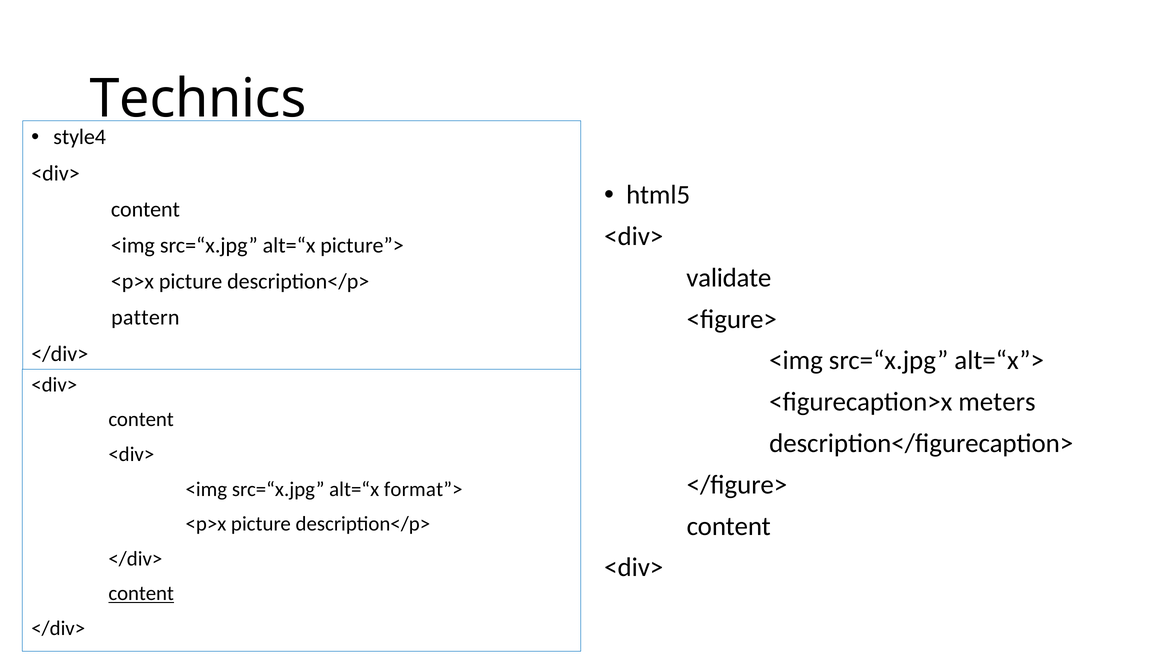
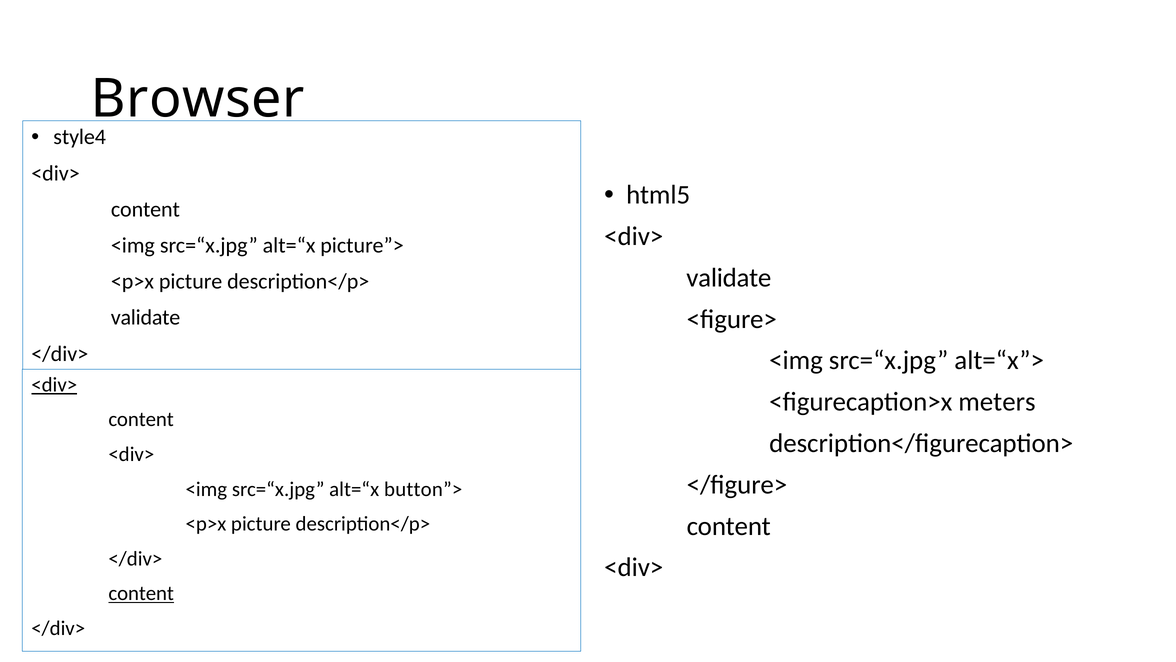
Technics: Technics -> Browser (198, 99)
pattern: pattern -> validate (146, 317)
<div> underline: none -> present (54, 384)
format”>: format”> -> button”> (423, 489)
